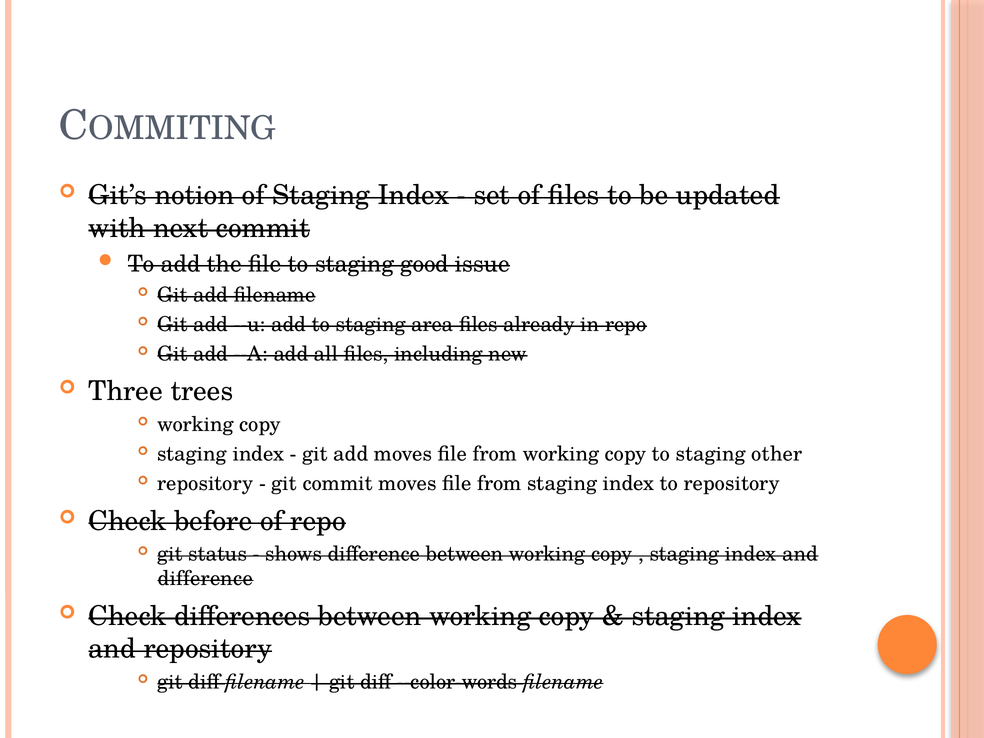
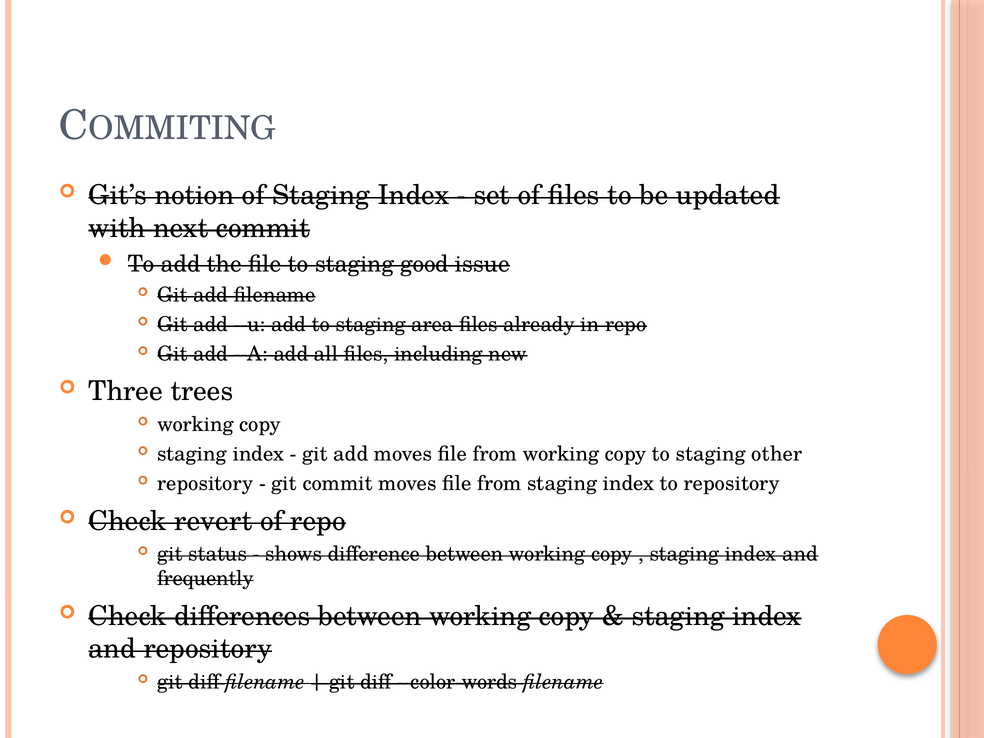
before: before -> revert (213, 521)
difference: difference -> frequently (205, 579)
